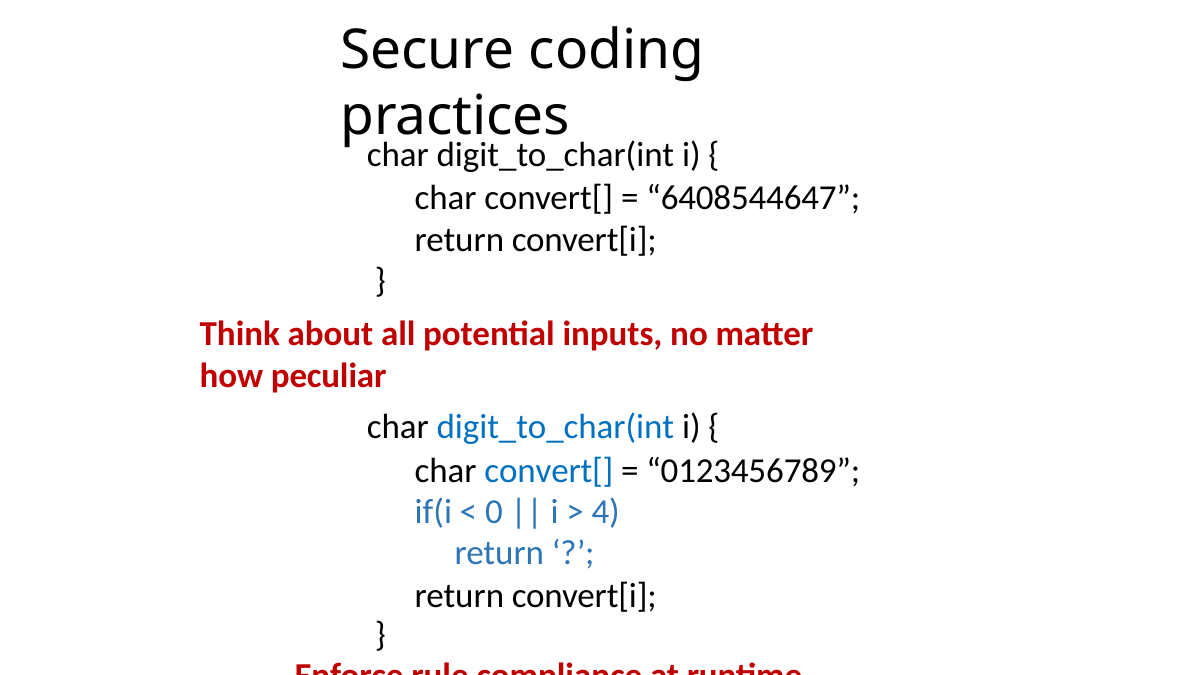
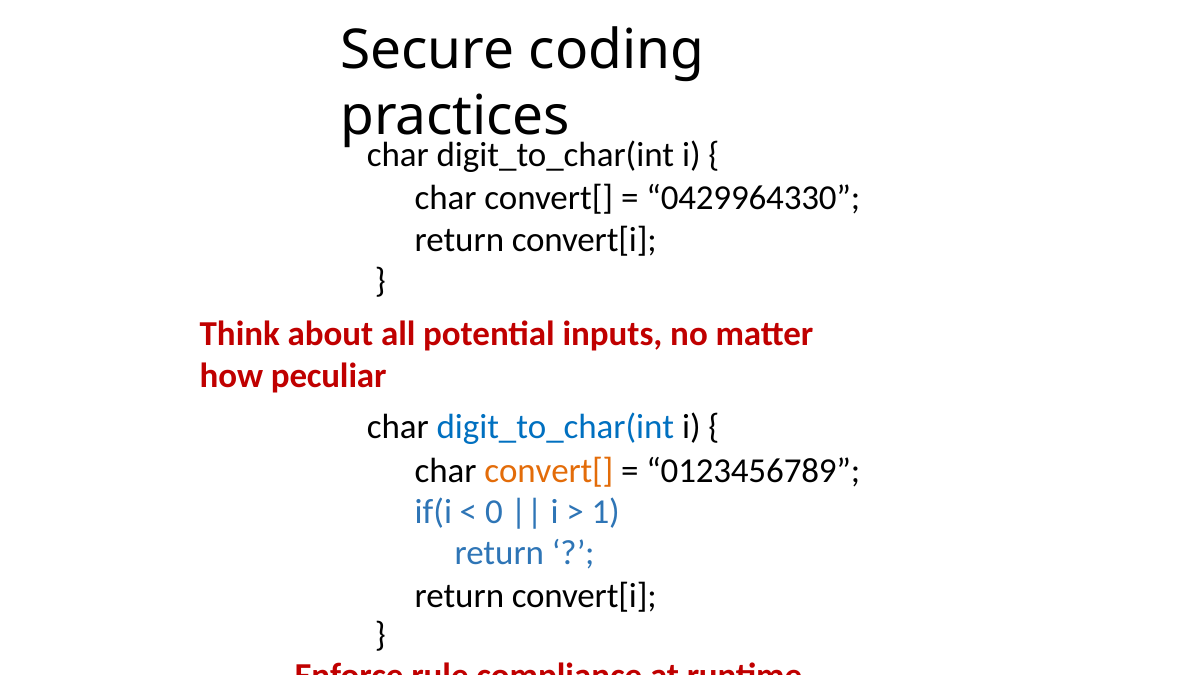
6408544647: 6408544647 -> 0429964330 (753, 198)
convert[ colour: blue -> orange (549, 471)
4: 4 -> 1 (606, 512)
